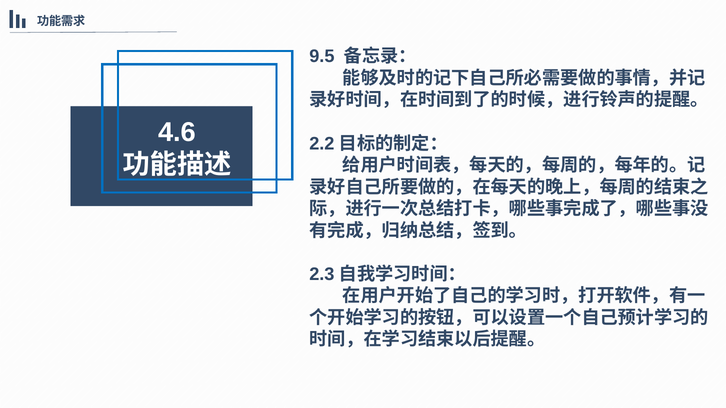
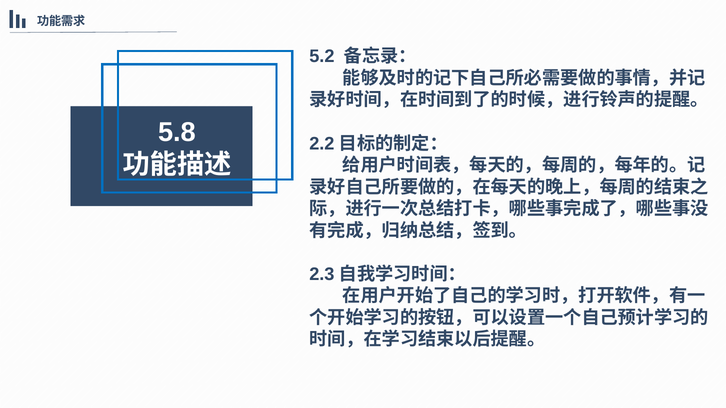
9.5: 9.5 -> 5.2 (322, 57)
4.6: 4.6 -> 5.8 (177, 132)
